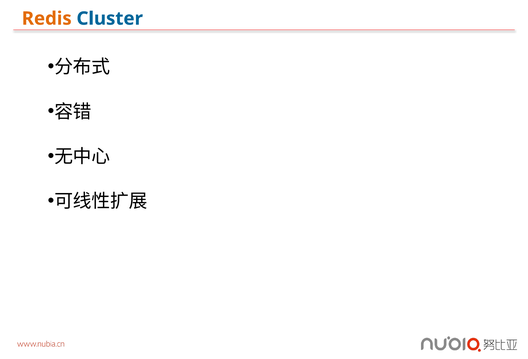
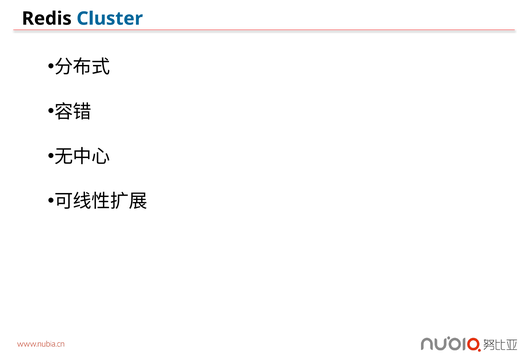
Redis colour: orange -> black (47, 19)
